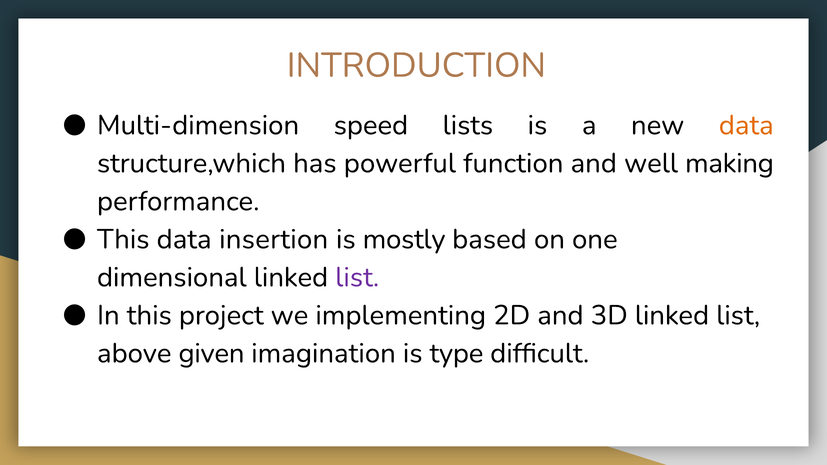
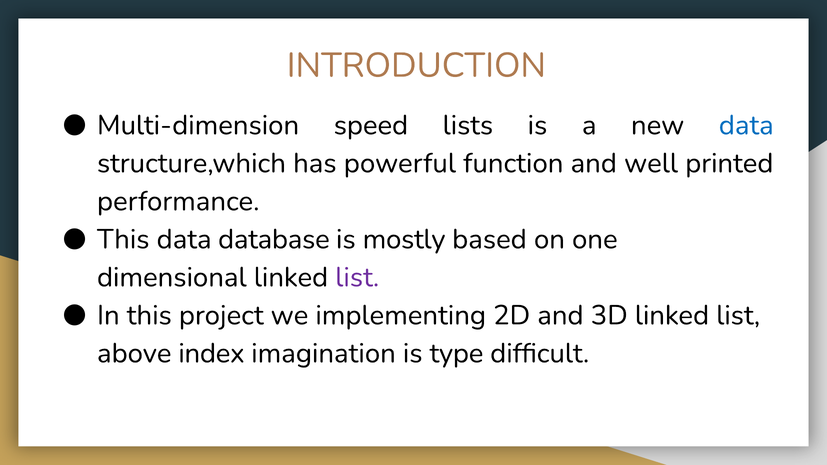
data colour: orange -> blue (746, 125)
making: making -> printed (729, 163)
insertion: insertion -> database (274, 239)
given: given -> index (211, 353)
